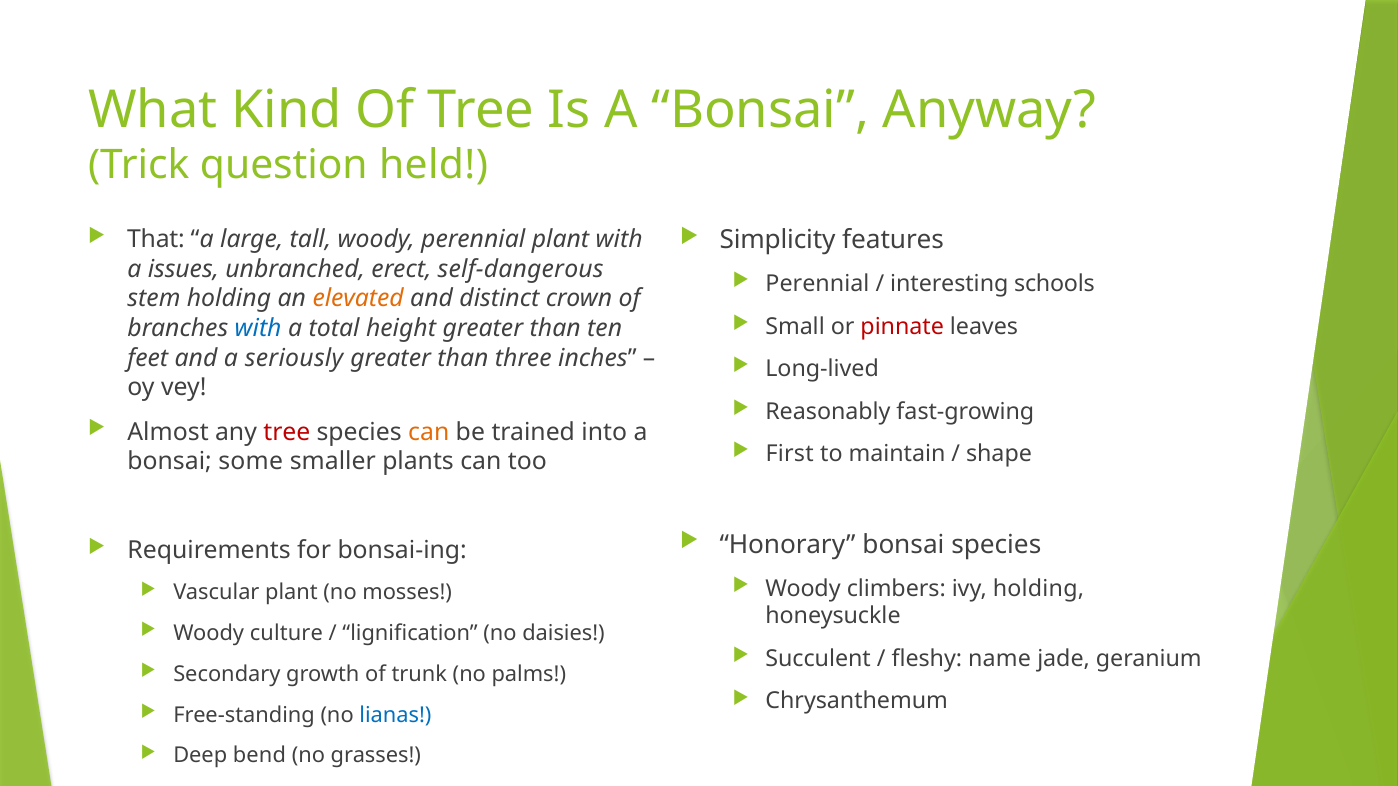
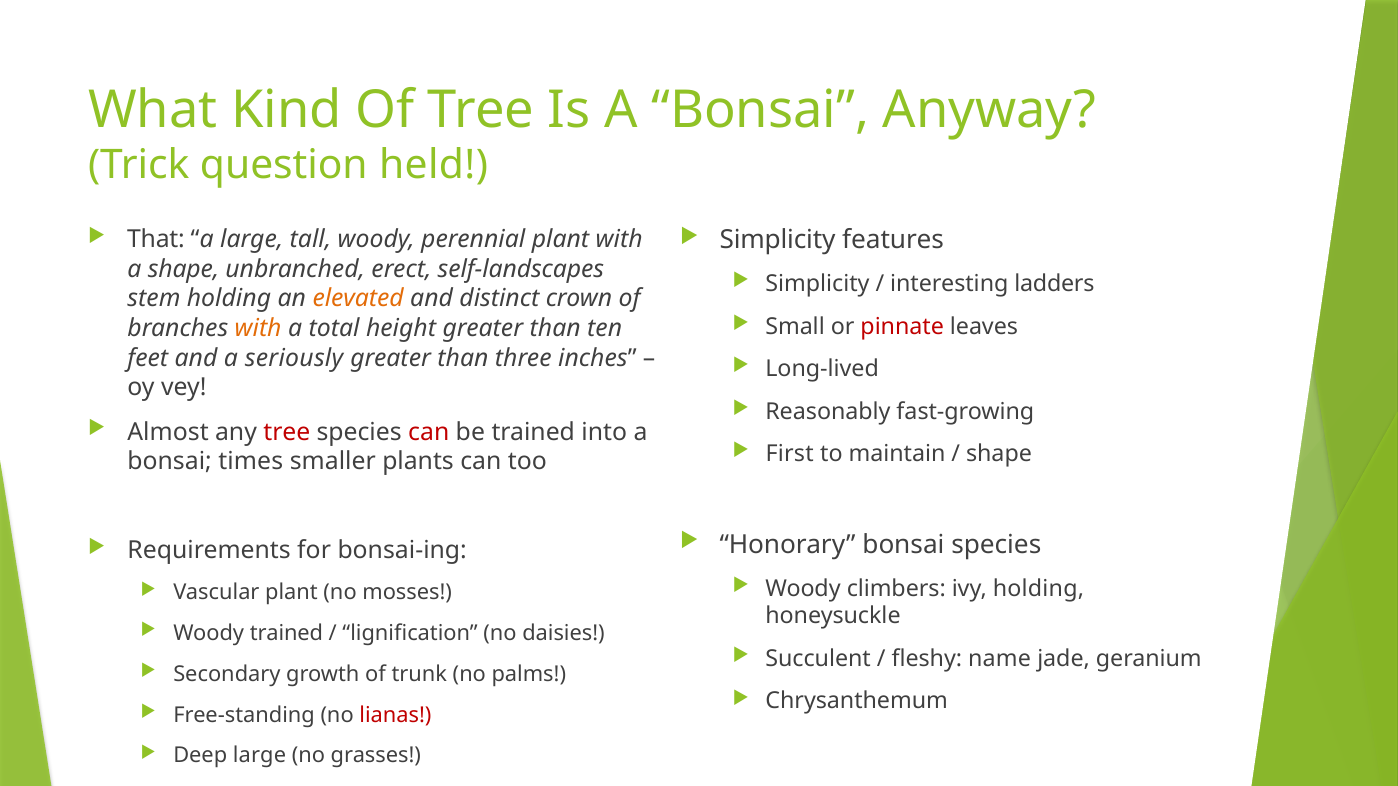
a issues: issues -> shape (184, 269)
self-dangerous: self-dangerous -> self-landscapes (521, 269)
Perennial: Perennial -> Simplicity (817, 284)
schools: schools -> ladders (1054, 284)
with colour: blue -> orange (258, 328)
can colour: orange -> red (429, 432)
some: some -> times (251, 462)
Woody culture: culture -> trained (286, 634)
lianas colour: blue -> red (395, 715)
Deep bend: bend -> large (259, 756)
